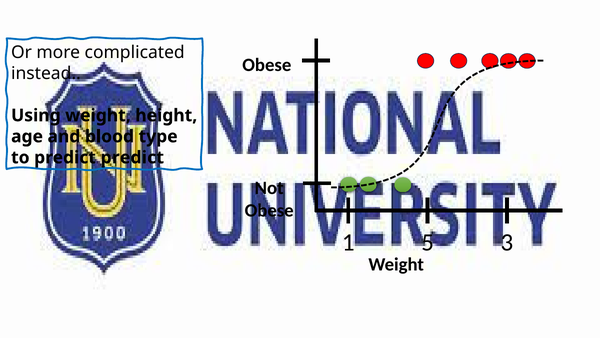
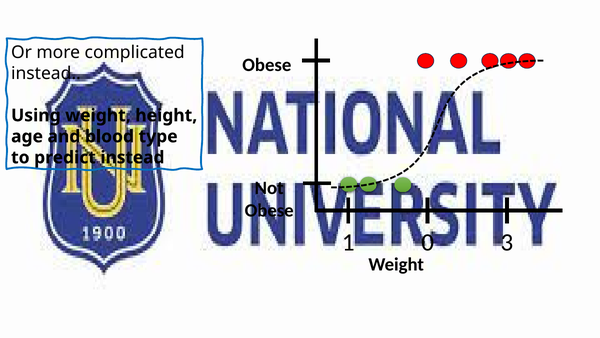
predict predict: predict -> instead (132, 157)
5: 5 -> 0 (428, 242)
